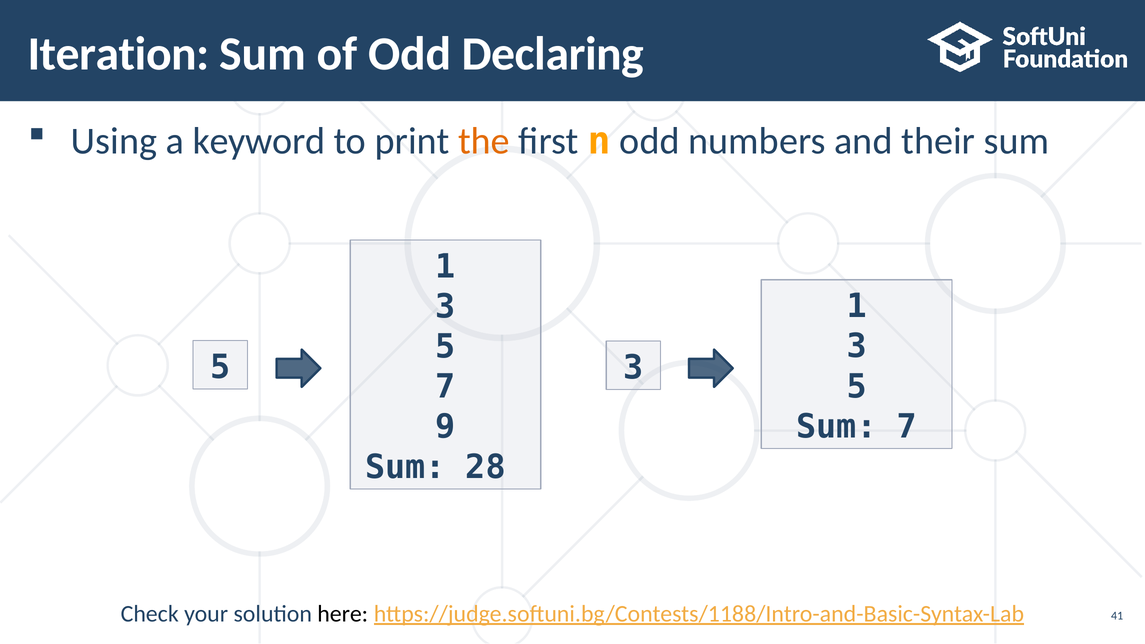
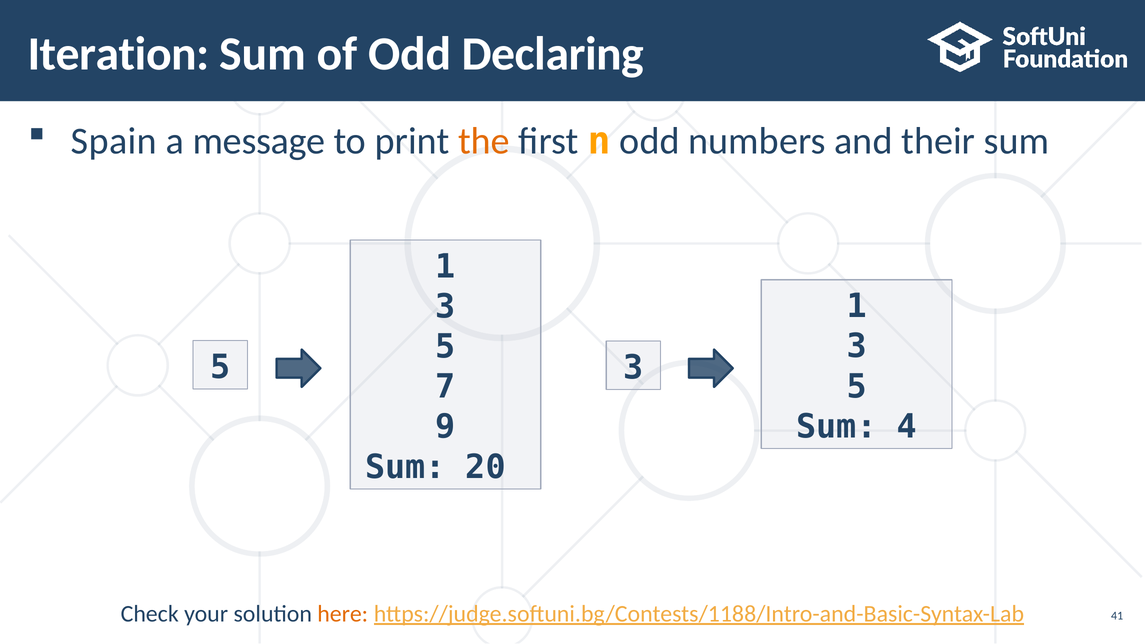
Using: Using -> Spain (114, 141)
keyword: keyword -> message (259, 141)
Sum 7: 7 -> 4 (907, 427)
28: 28 -> 20 (486, 467)
here colour: black -> orange (343, 614)
